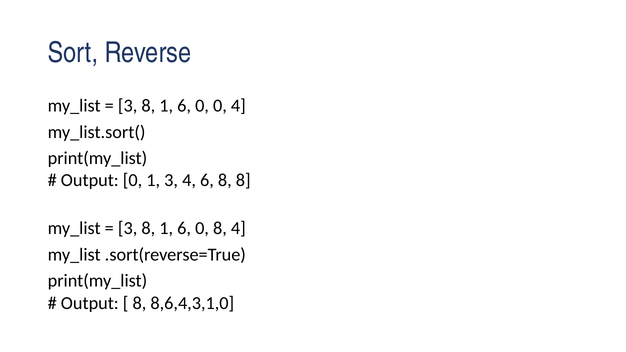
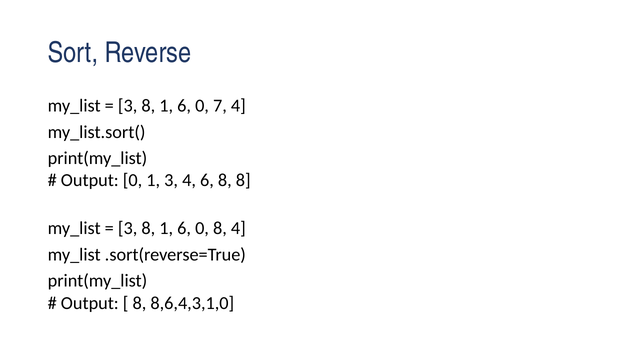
0 0: 0 -> 7 (220, 106)
